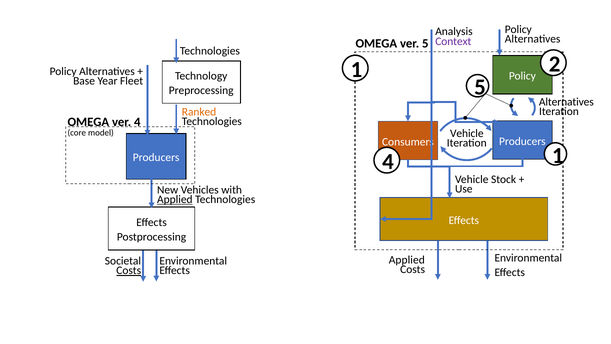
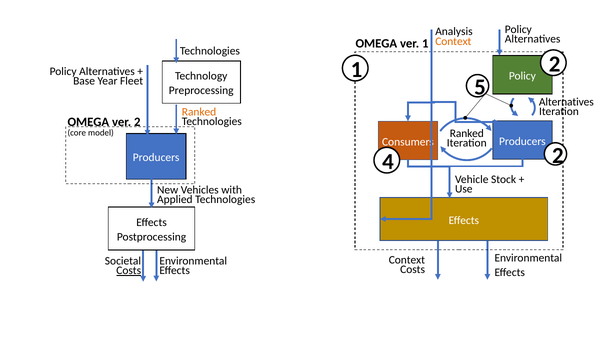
Context colour: purple -> orange (453, 41)
ver 5: 5 -> 1 (425, 43)
ver 4: 4 -> 2 (137, 122)
Vehicle: Vehicle -> Ranked (467, 133)
1: 1 -> 2 (558, 155)
Applied underline: present -> none (175, 199)
Applied: Applied -> Context (407, 260)
